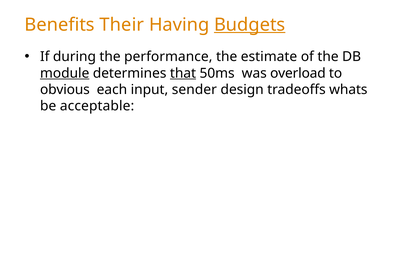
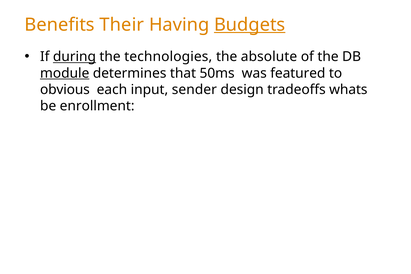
during underline: none -> present (74, 57)
performance: performance -> technologies (168, 57)
estimate: estimate -> absolute (269, 57)
that underline: present -> none (183, 73)
overload: overload -> featured (298, 73)
acceptable: acceptable -> enrollment (97, 106)
